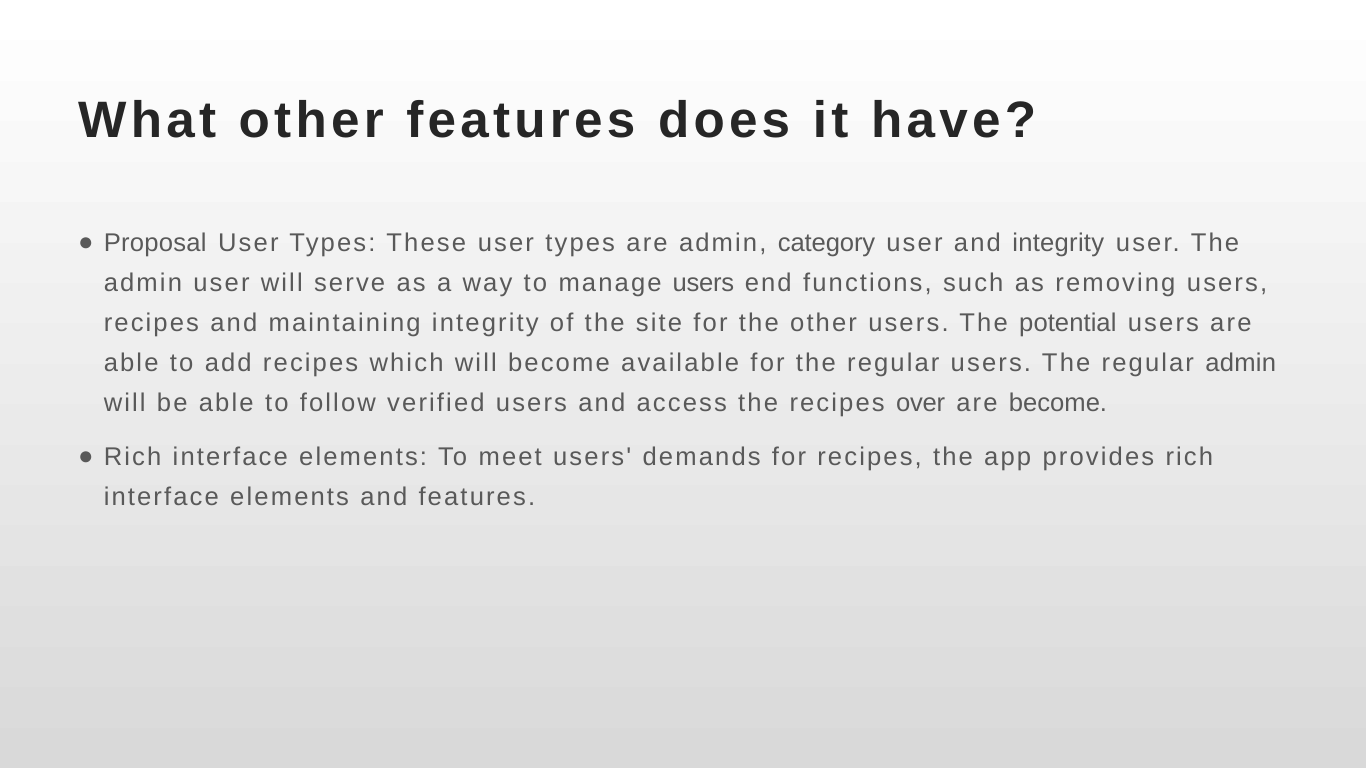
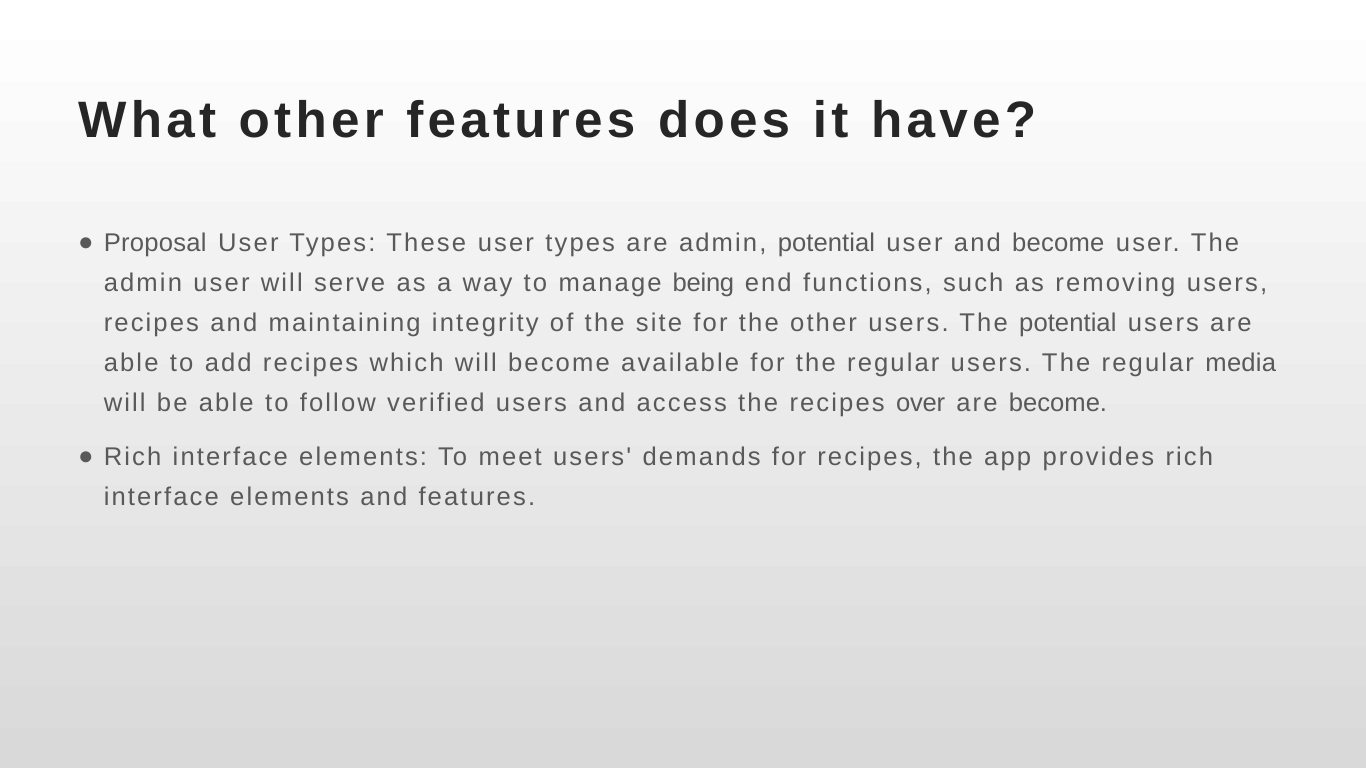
admin category: category -> potential (826, 244)
and integrity: integrity -> become (1058, 244)
manage users: users -> being (703, 283)
regular admin: admin -> media (1241, 363)
